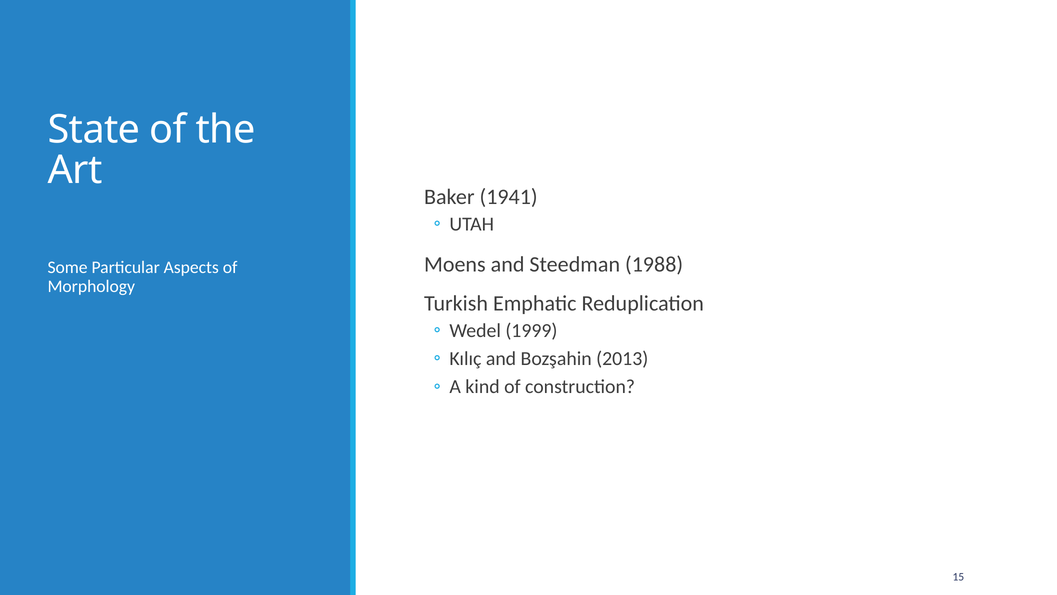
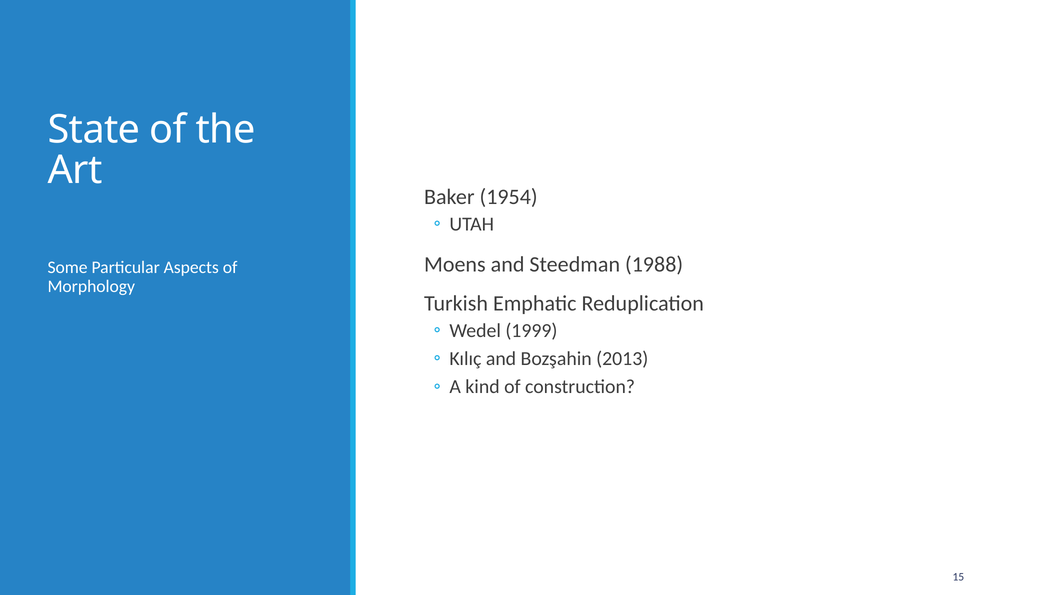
1941: 1941 -> 1954 (509, 197)
